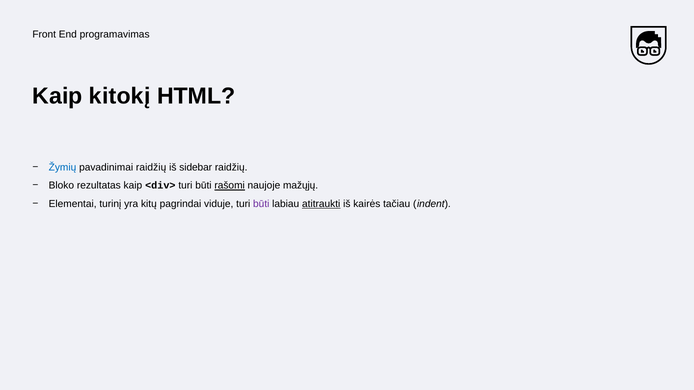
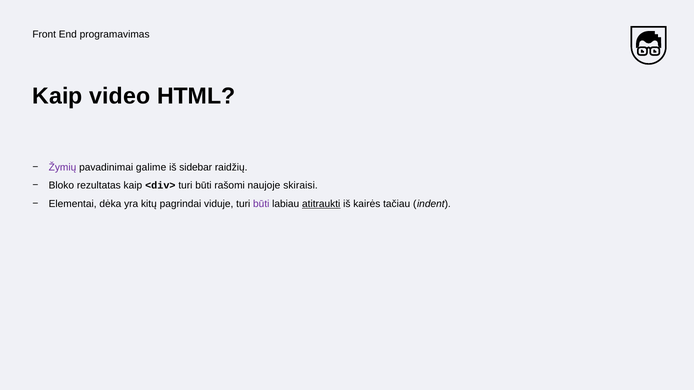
kitokį: kitokį -> video (120, 96)
Žymių colour: blue -> purple (63, 168)
pavadinimai raidžių: raidžių -> galime (151, 168)
rašomi underline: present -> none (230, 186)
mažųjų: mažųjų -> skiraisi (301, 186)
turinį: turinį -> dėka (110, 204)
